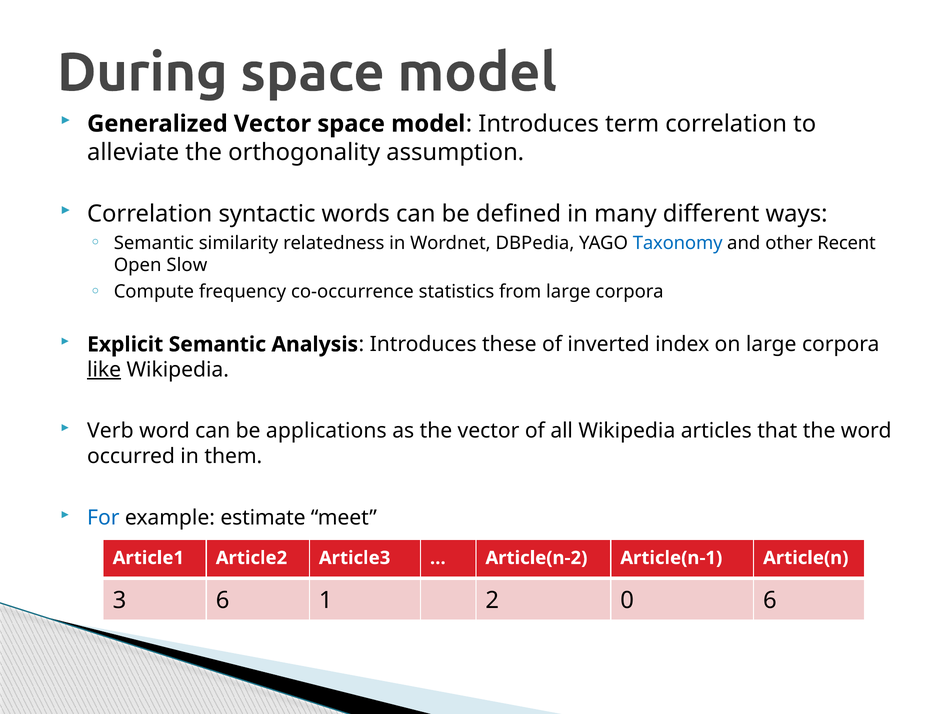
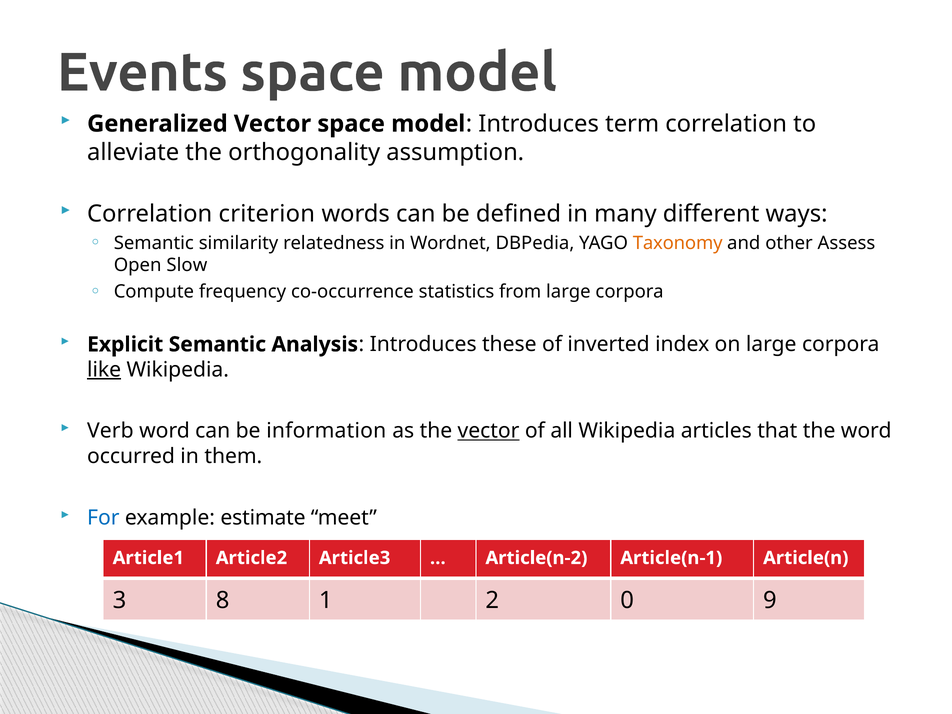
During: During -> Events (142, 73)
syntactic: syntactic -> criterion (267, 214)
Taxonomy colour: blue -> orange (678, 243)
Recent: Recent -> Assess (846, 243)
applications: applications -> information (326, 431)
vector underline: none -> present (489, 431)
3 6: 6 -> 8 (223, 600)
0 6: 6 -> 9 (770, 600)
